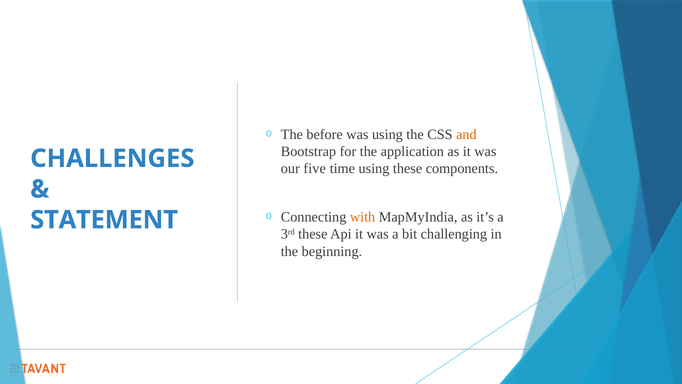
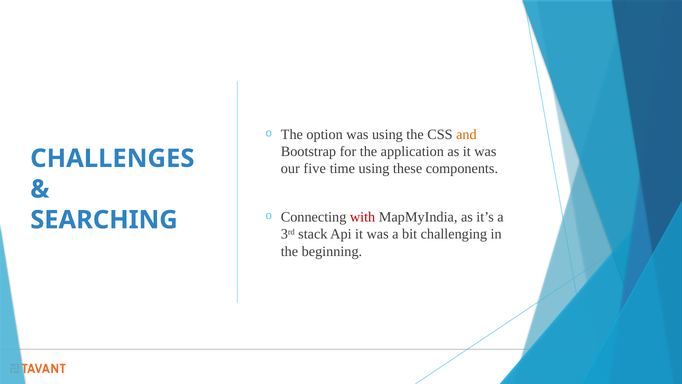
before: before -> option (325, 134)
with colour: orange -> red (363, 217)
STATEMENT: STATEMENT -> SEARCHING (104, 220)
3rd these: these -> stack (313, 234)
